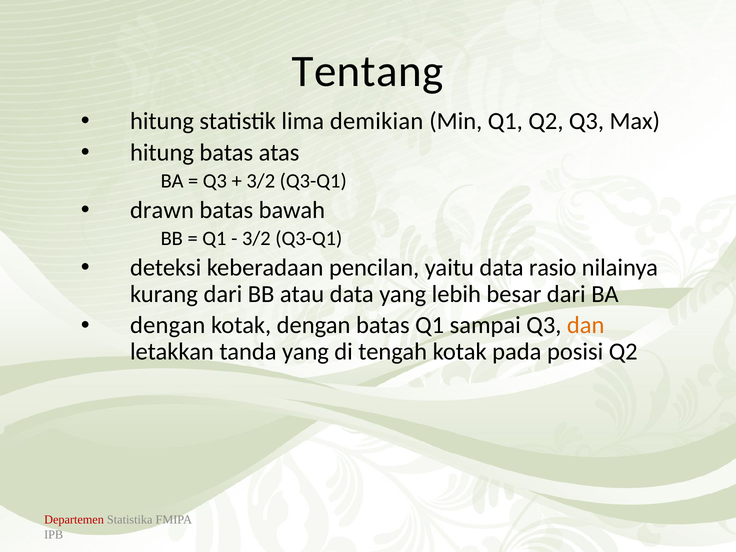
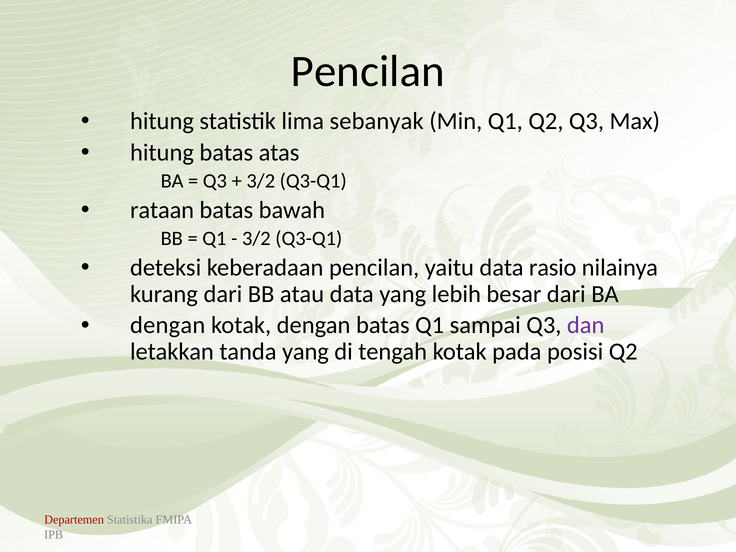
Tentang: Tentang -> Pencilan (368, 71)
demikian: demikian -> sebanyak (377, 121)
drawn: drawn -> rataan (162, 210)
dan colour: orange -> purple (586, 325)
